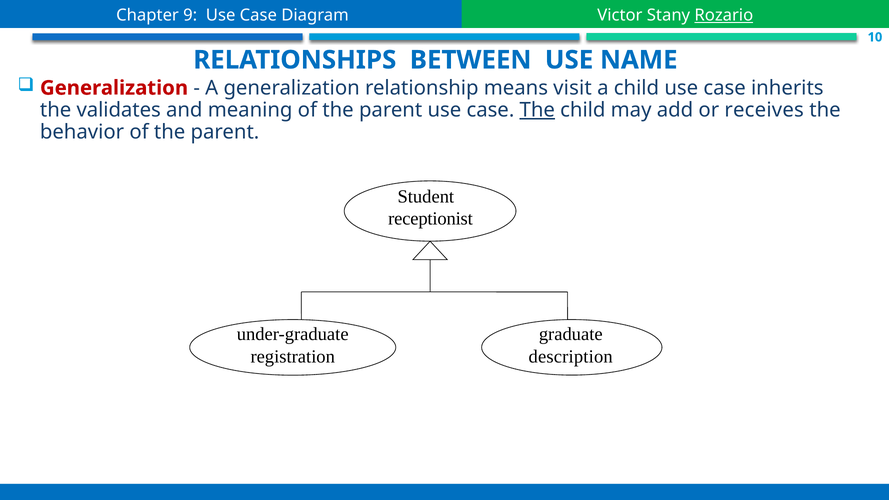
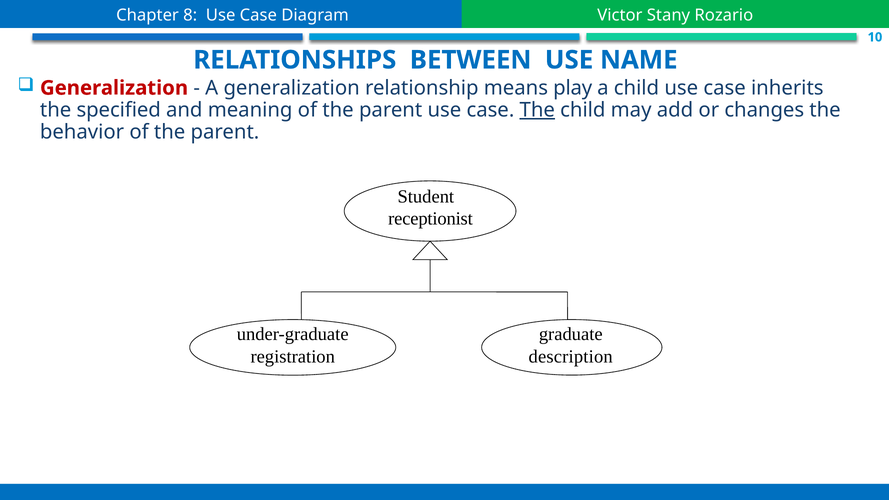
9: 9 -> 8 (190, 15)
Rozario underline: present -> none (724, 15)
visit: visit -> play (573, 88)
validates: validates -> specified (119, 110)
receives: receives -> changes (764, 110)
